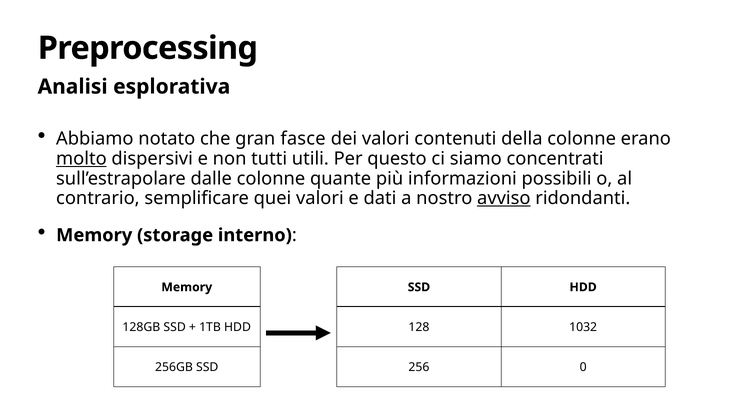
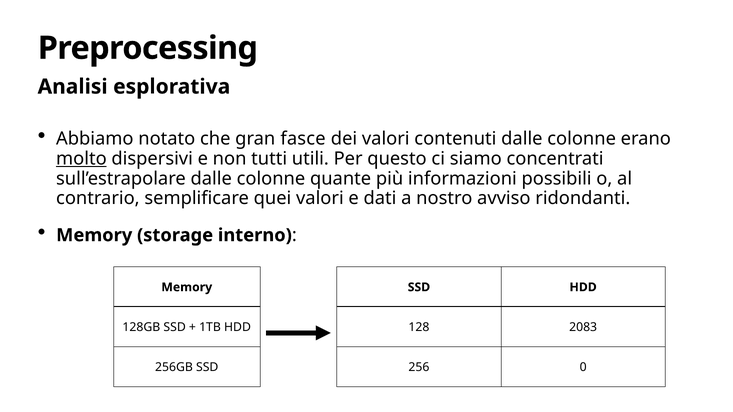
contenuti della: della -> dalle (522, 139)
avviso underline: present -> none (504, 198)
1032: 1032 -> 2083 (583, 328)
